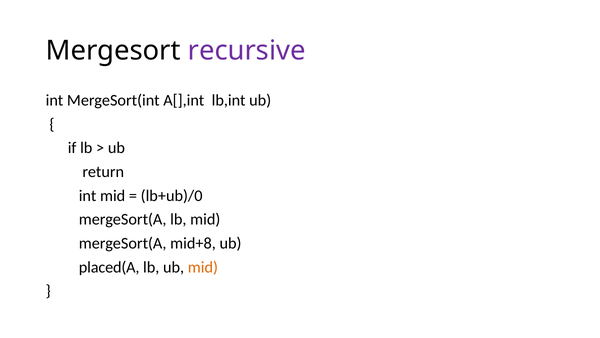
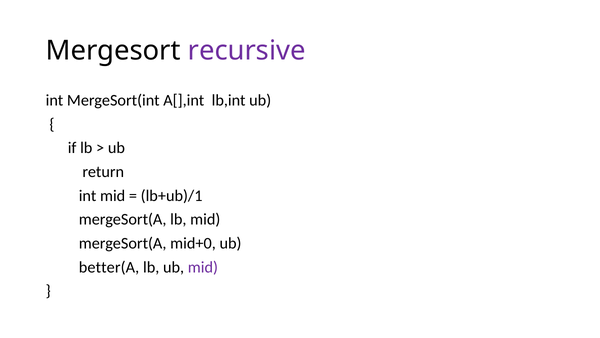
lb+ub)/0: lb+ub)/0 -> lb+ub)/1 (172, 195)
mid+8: mid+8 -> mid+0 (193, 243)
placed(A: placed(A -> better(A (109, 267)
mid colour: orange -> purple (203, 267)
